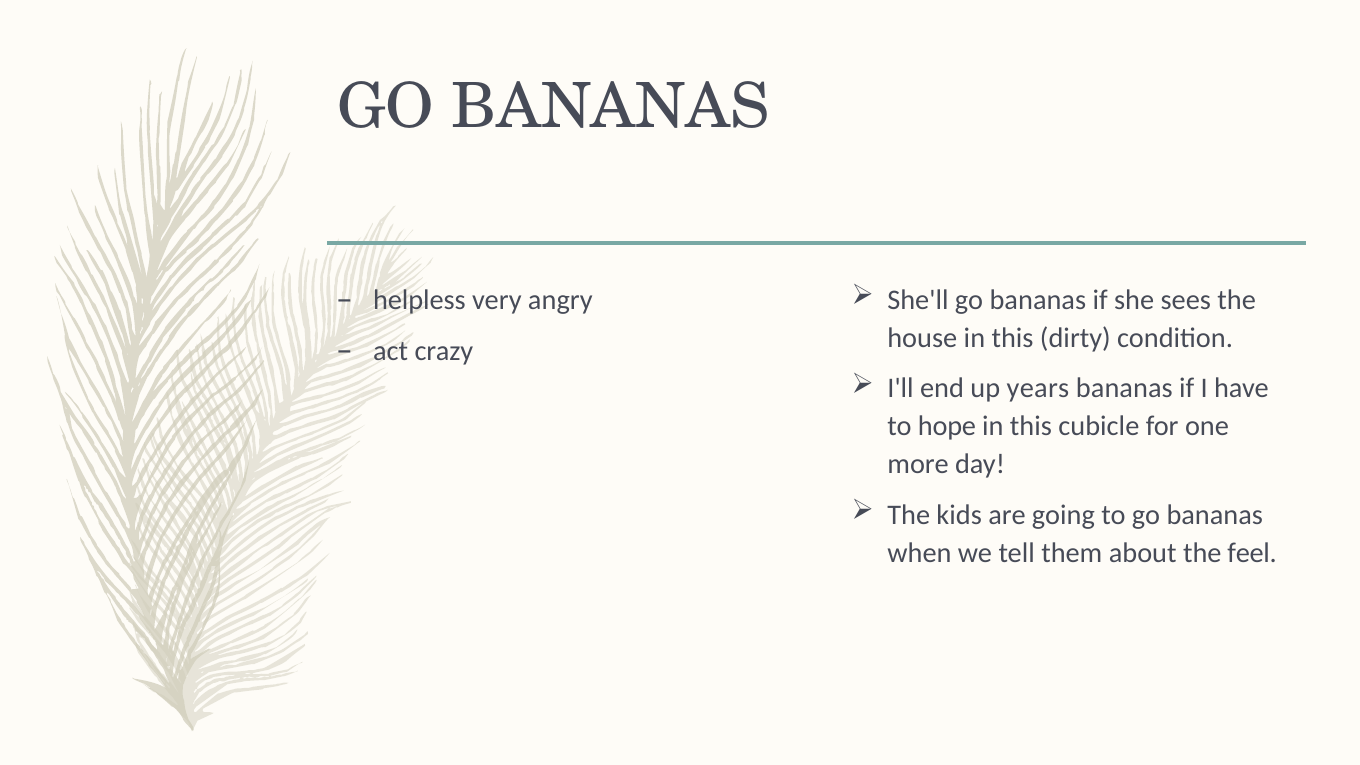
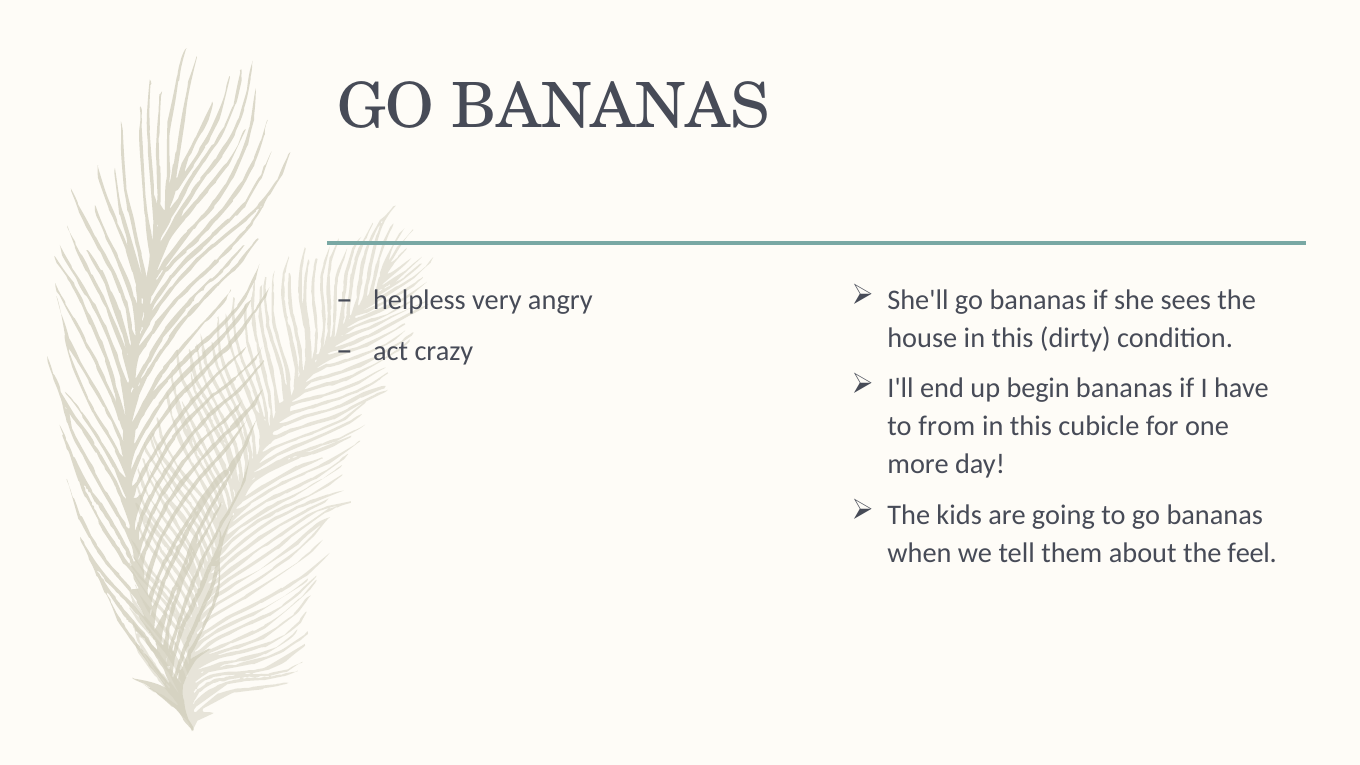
years: years -> begin (1038, 389)
hope: hope -> from (947, 426)
